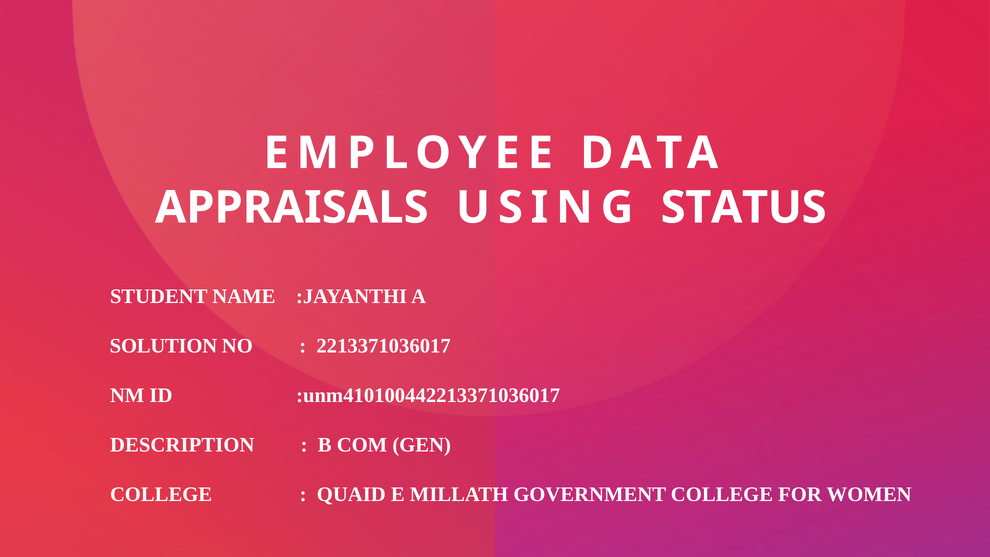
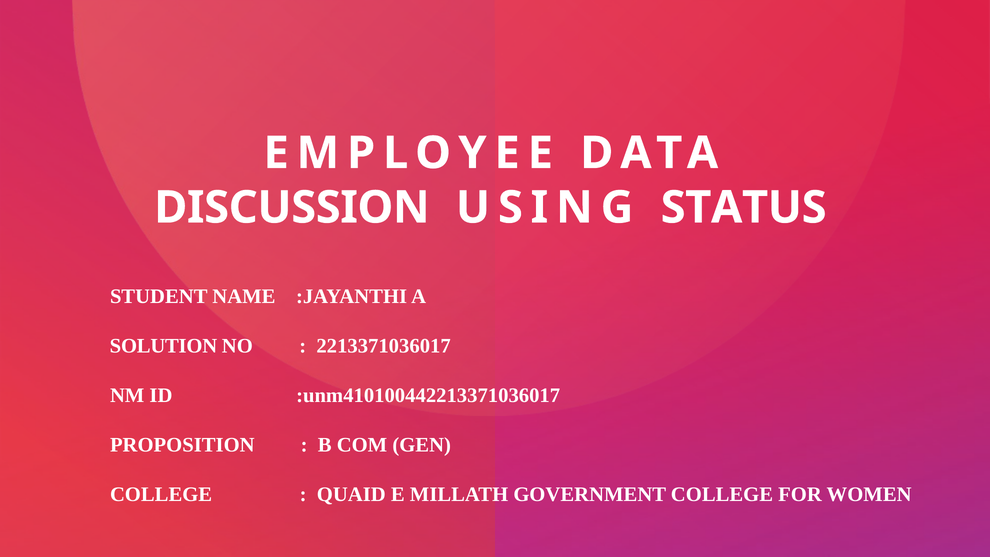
APPRAISALS: APPRAISALS -> DISCUSSION (292, 208)
DESCRIPTION: DESCRIPTION -> PROPOSITION (182, 445)
